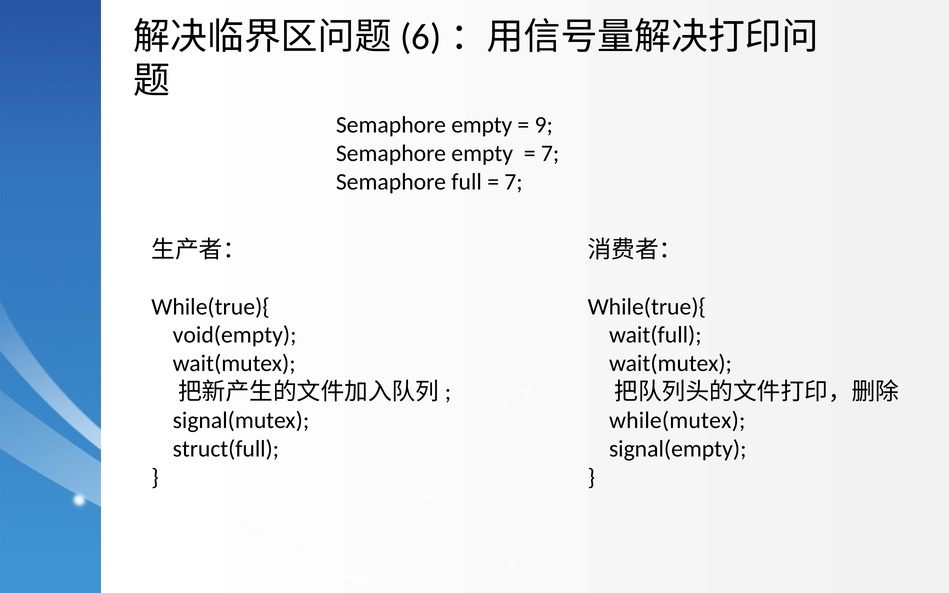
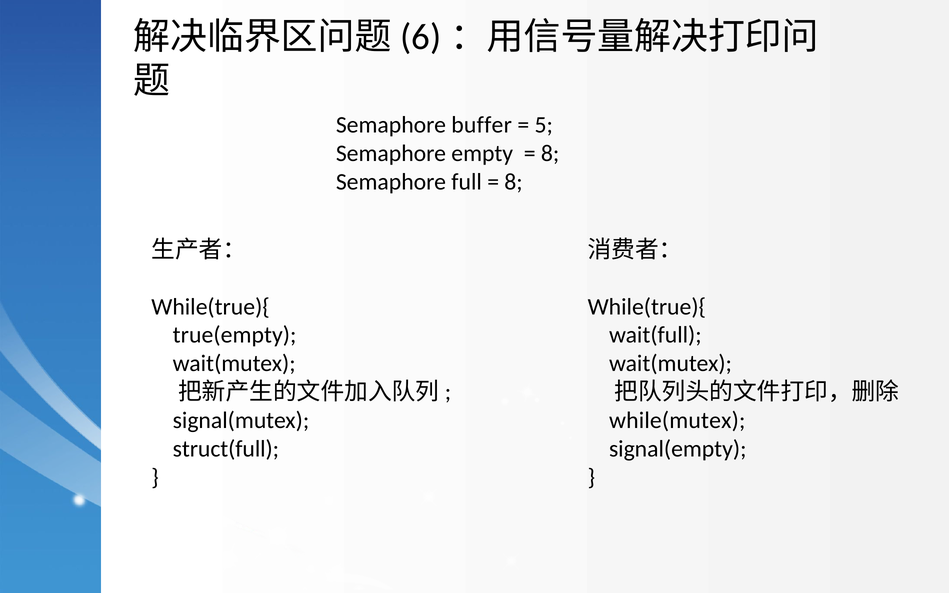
empty: empty -> buffer (482, 125)
9: 9 -> 5 (544, 125)
7: 7 -> 8 (550, 153)
7: 7 -> 8 (514, 182)
void(empty: void(empty -> true(empty (235, 335)
